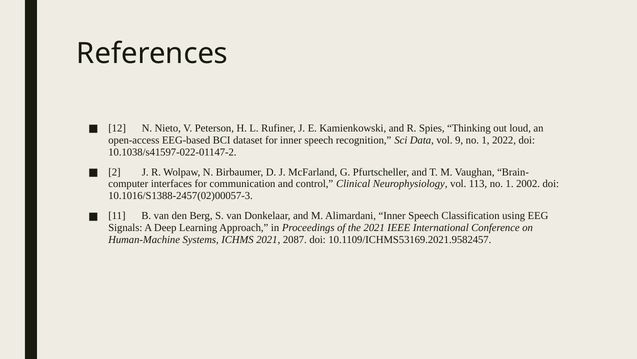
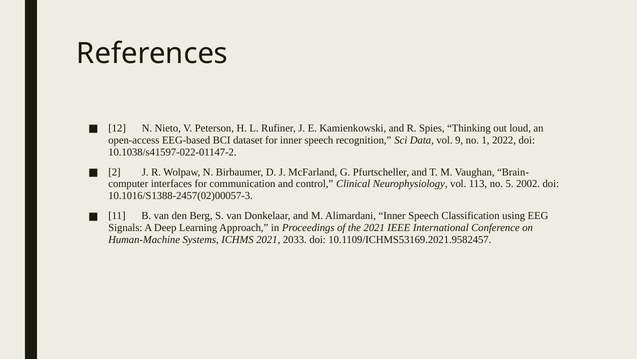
113 no 1: 1 -> 5 (510, 184)
2087: 2087 -> 2033 (295, 239)
